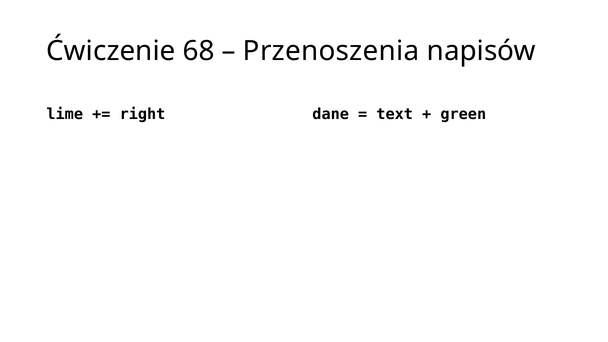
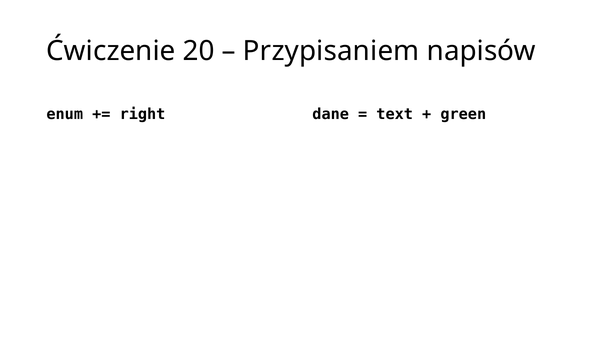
68: 68 -> 20 (199, 51)
Przenoszenia: Przenoszenia -> Przypisaniem (331, 51)
lime: lime -> enum (65, 114)
